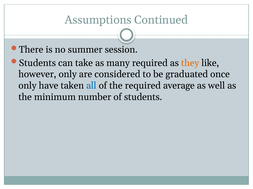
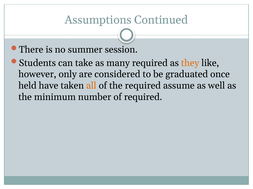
only: only -> held (27, 86)
all colour: blue -> orange (91, 86)
average: average -> assume (179, 86)
of students: students -> required (143, 97)
